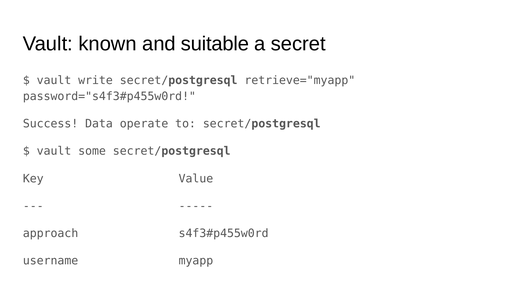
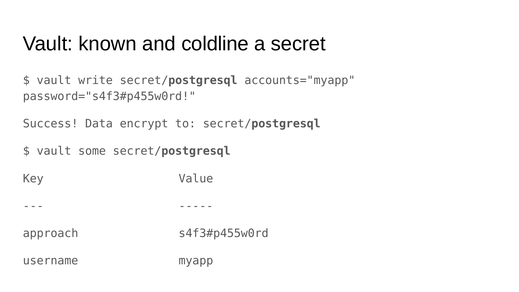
suitable: suitable -> coldline (215, 44)
retrieve="myapp: retrieve="myapp -> accounts="myapp (300, 80)
operate: operate -> encrypt (144, 124)
